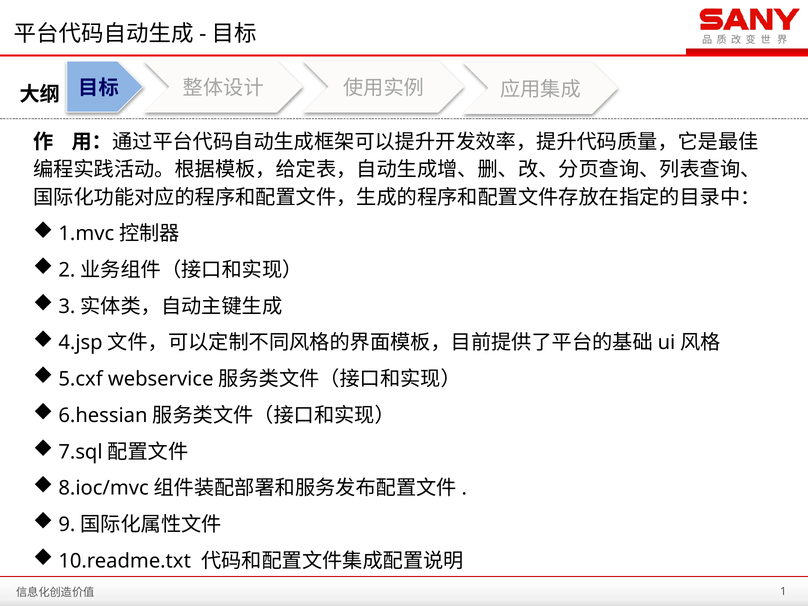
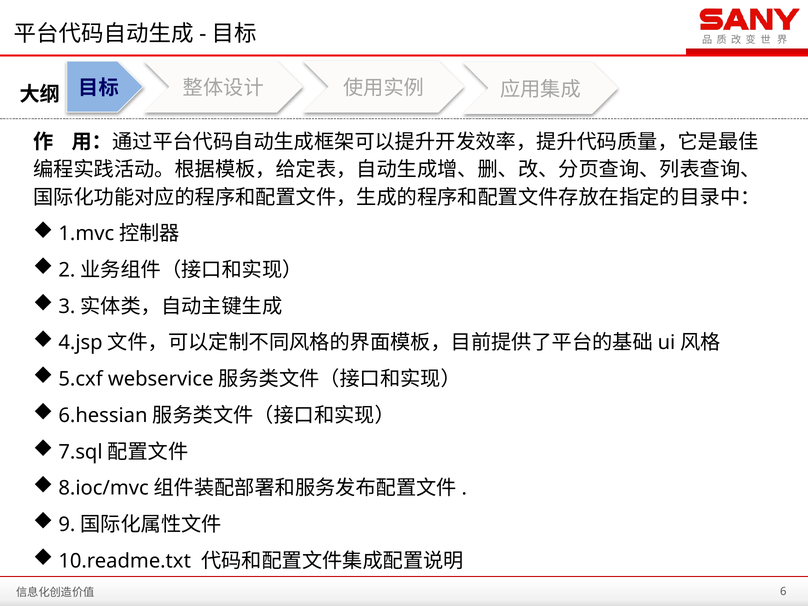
1: 1 -> 6 (783, 592)
